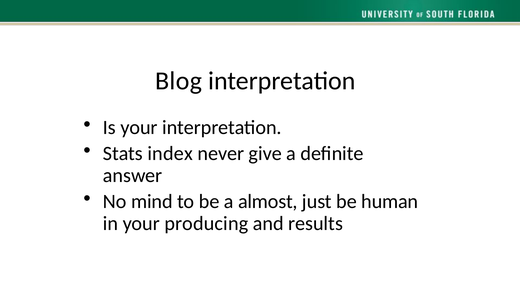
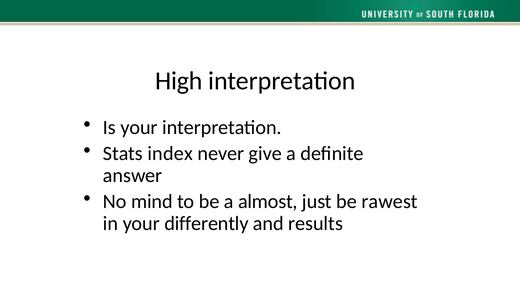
Blog: Blog -> High (179, 81)
human: human -> rawest (390, 201)
producing: producing -> differently (206, 223)
